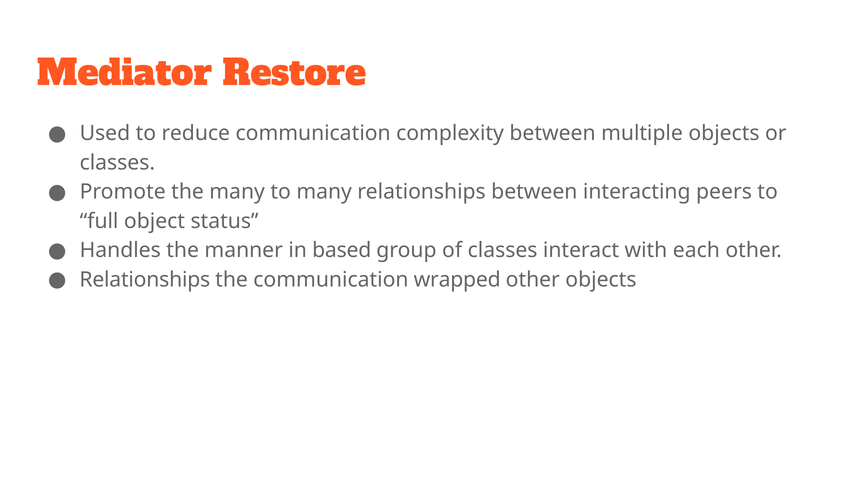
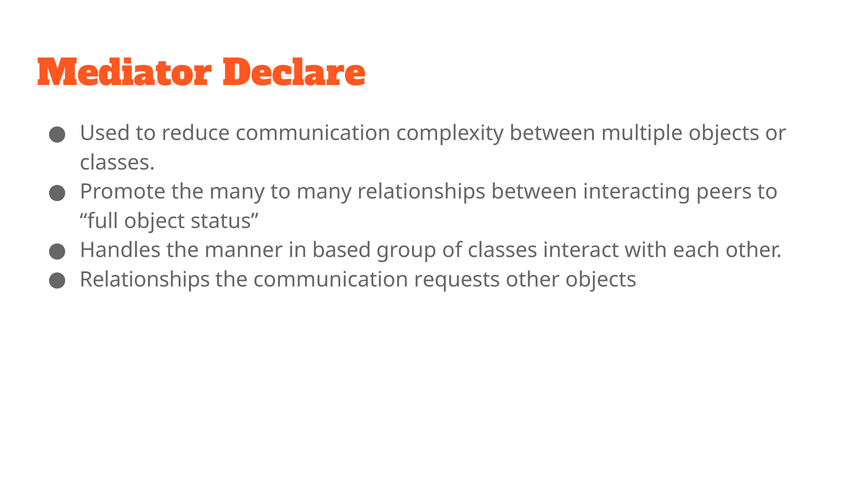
Restore: Restore -> Declare (294, 73)
wrapped: wrapped -> requests (457, 279)
